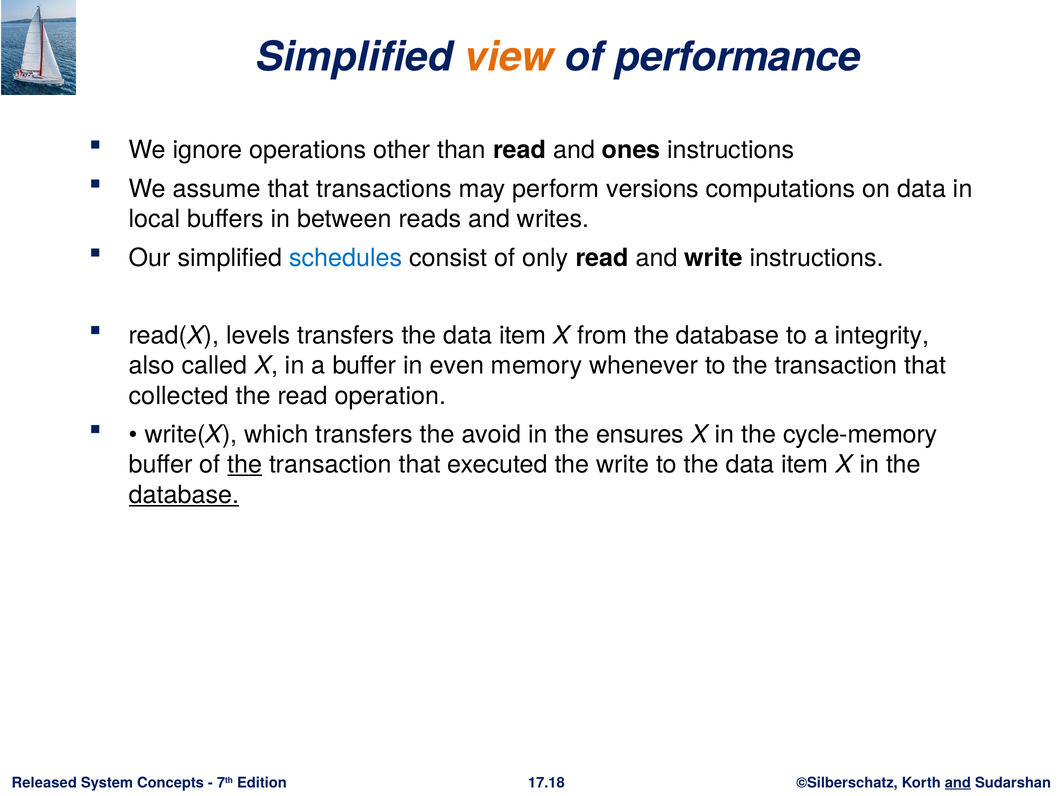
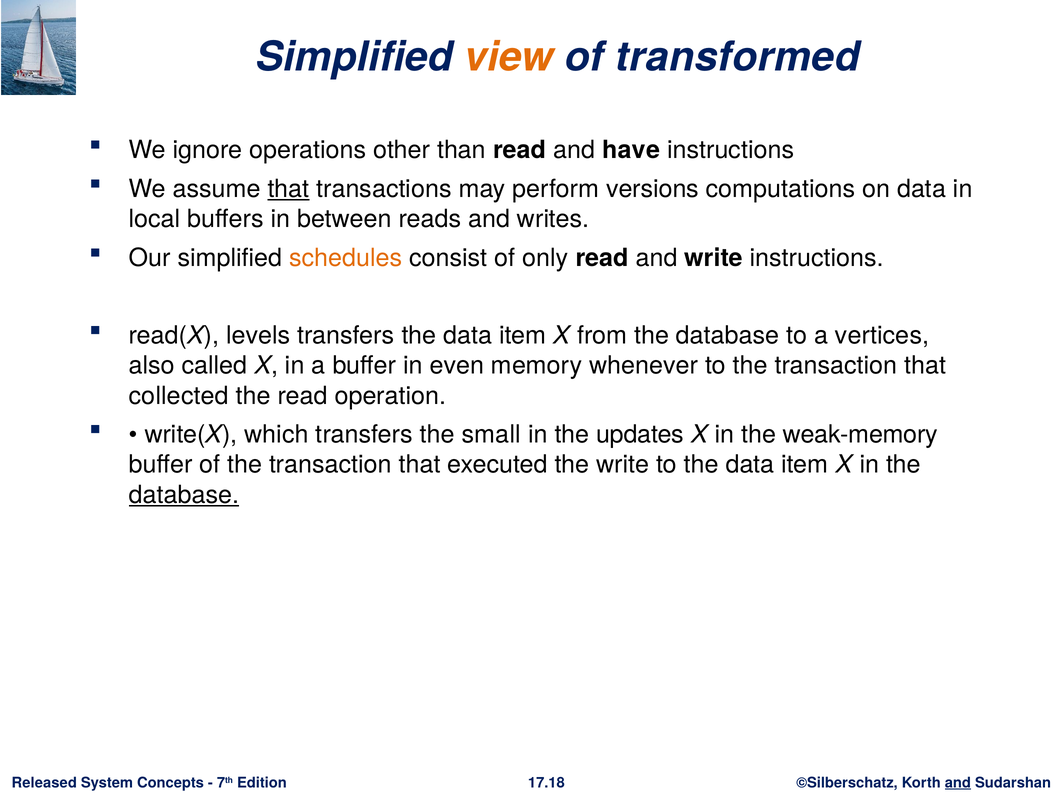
performance: performance -> transformed (737, 57)
ones: ones -> have (631, 150)
that underline: none -> present (288, 189)
schedules colour: blue -> orange (346, 258)
integrity: integrity -> vertices (882, 336)
avoid: avoid -> small (491, 435)
ensures: ensures -> updates (640, 435)
cycle-memory: cycle-memory -> weak-memory (860, 435)
the underline: present -> none (245, 465)
